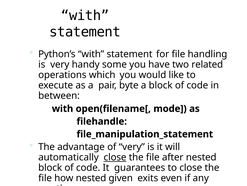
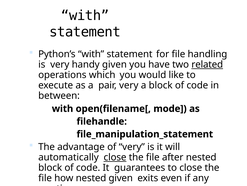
handy some: some -> given (114, 64)
related underline: none -> present (207, 64)
pair byte: byte -> very (129, 85)
